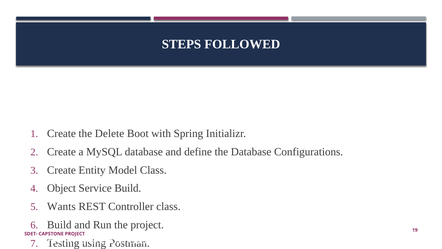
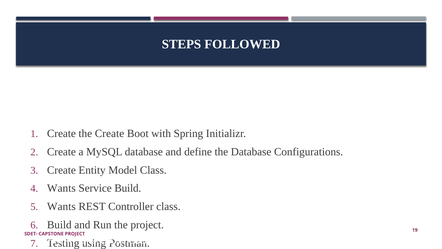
the Delete: Delete -> Create (110, 133)
Object: Object -> Wants (61, 188)
